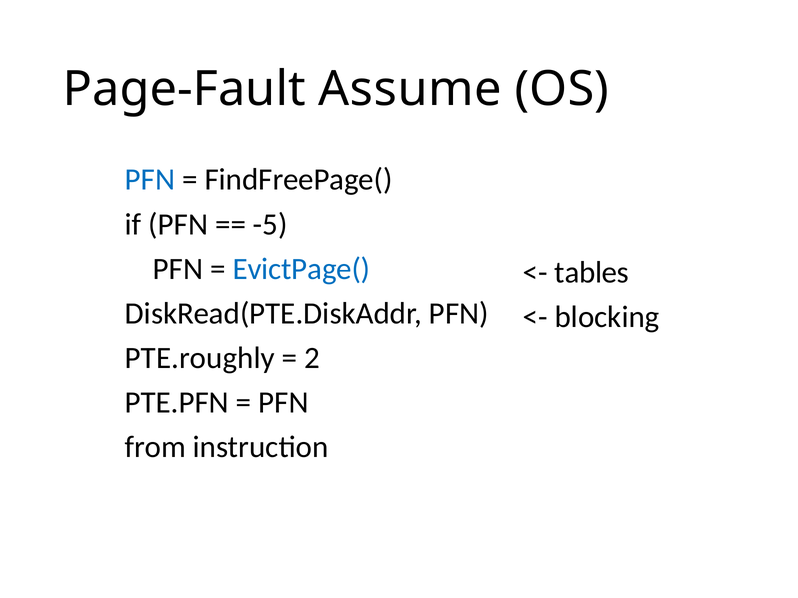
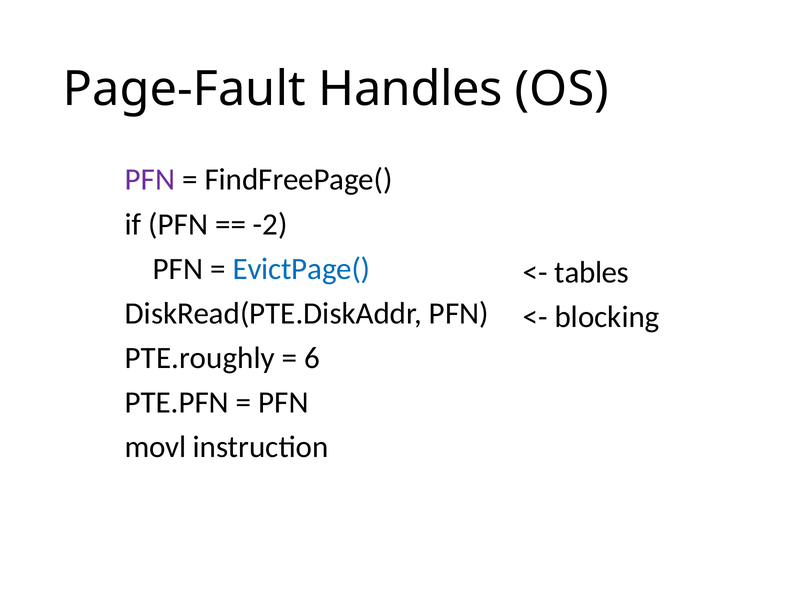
Assume: Assume -> Handles (411, 89)
PFN colour: blue -> purple (150, 180)
-5: -5 -> -2 (270, 225)
2: 2 -> 6 (312, 358)
from: from -> movl (156, 448)
